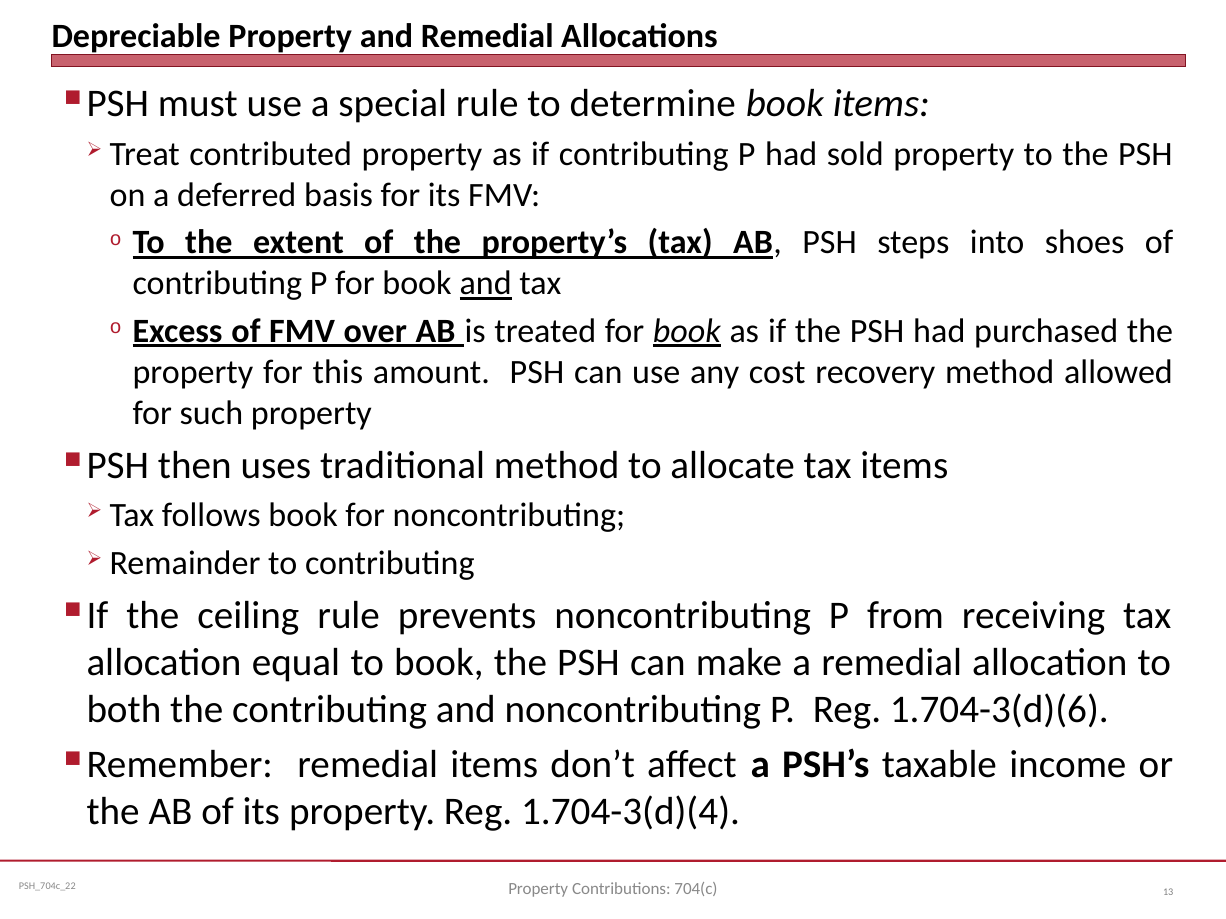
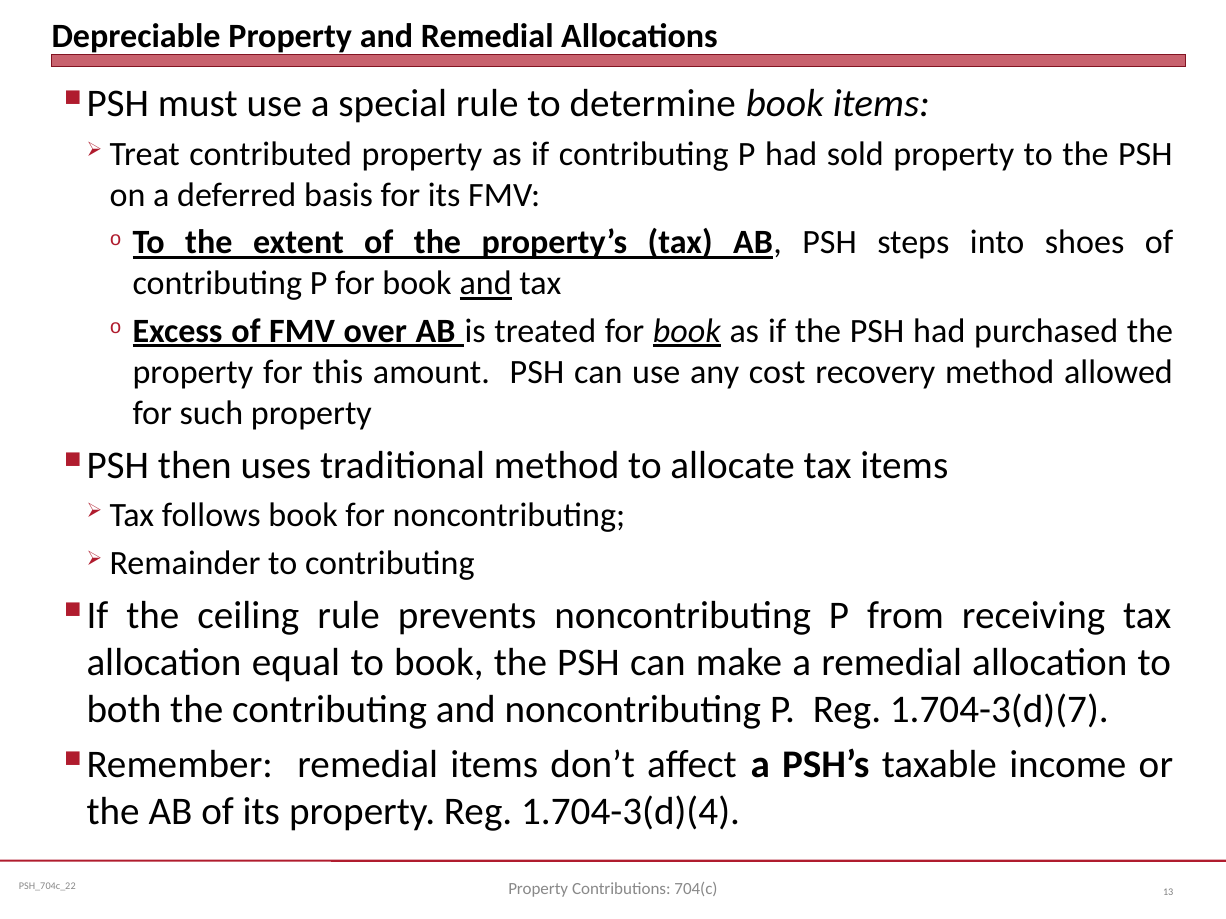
1.704-3(d)(6: 1.704-3(d)(6 -> 1.704-3(d)(7 (999, 710)
